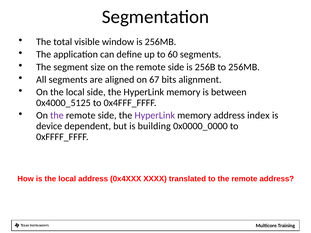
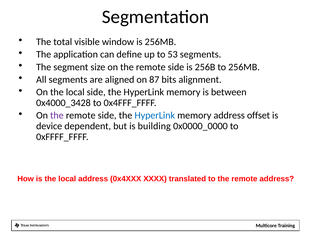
60: 60 -> 53 (173, 54)
67: 67 -> 87 (154, 80)
0x4000_5125: 0x4000_5125 -> 0x4000_3428 (63, 103)
HyperLink colour: purple -> blue (155, 116)
index: index -> offset (259, 116)
